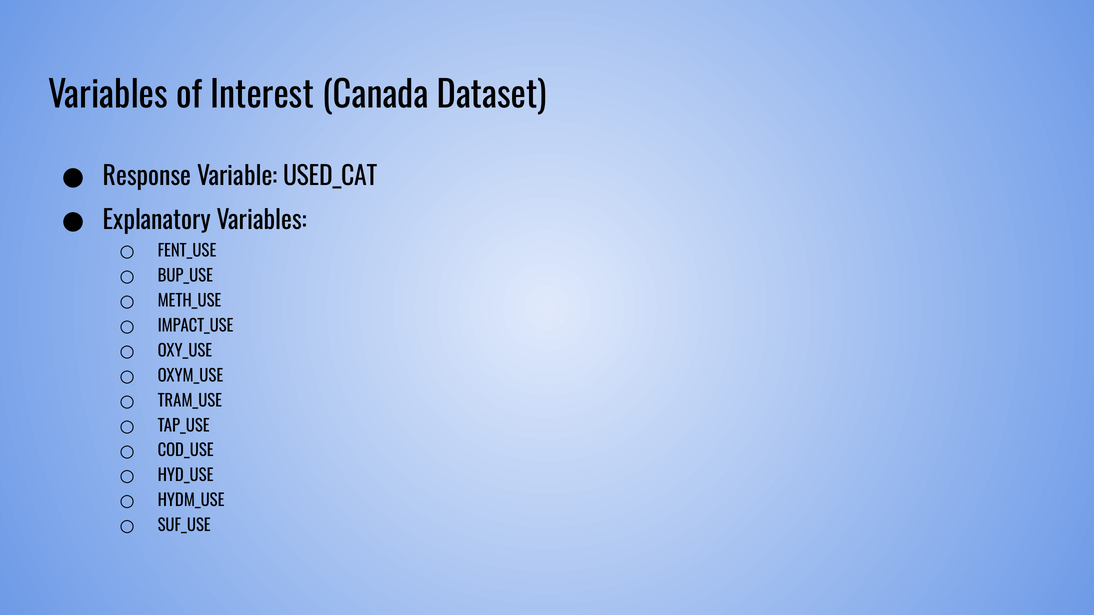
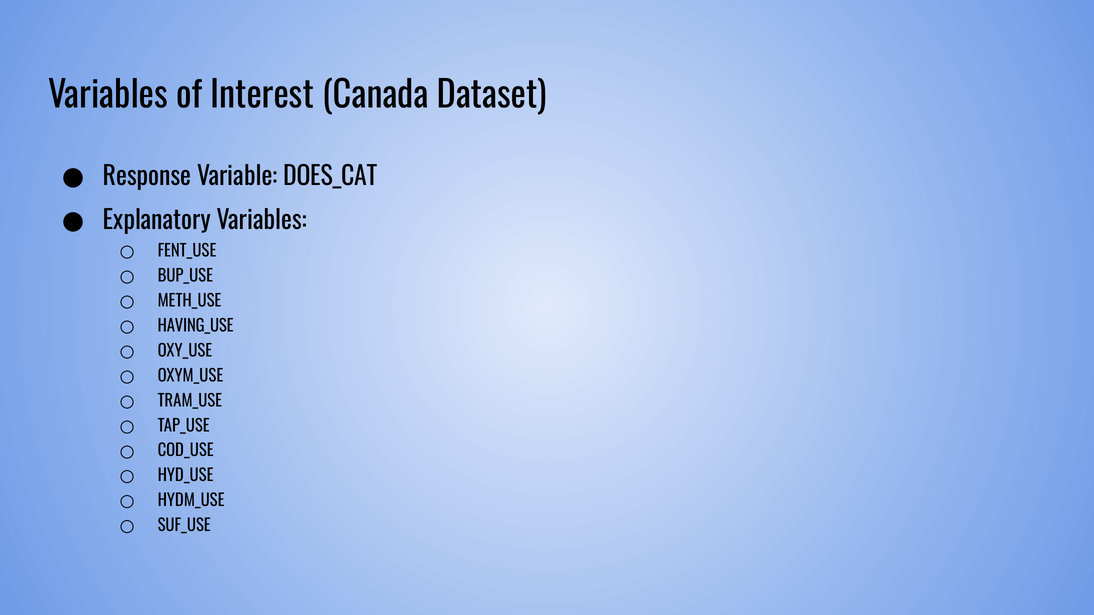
USED_CAT: USED_CAT -> DOES_CAT (330, 177)
IMPACT_USE: IMPACT_USE -> HAVING_USE (196, 326)
